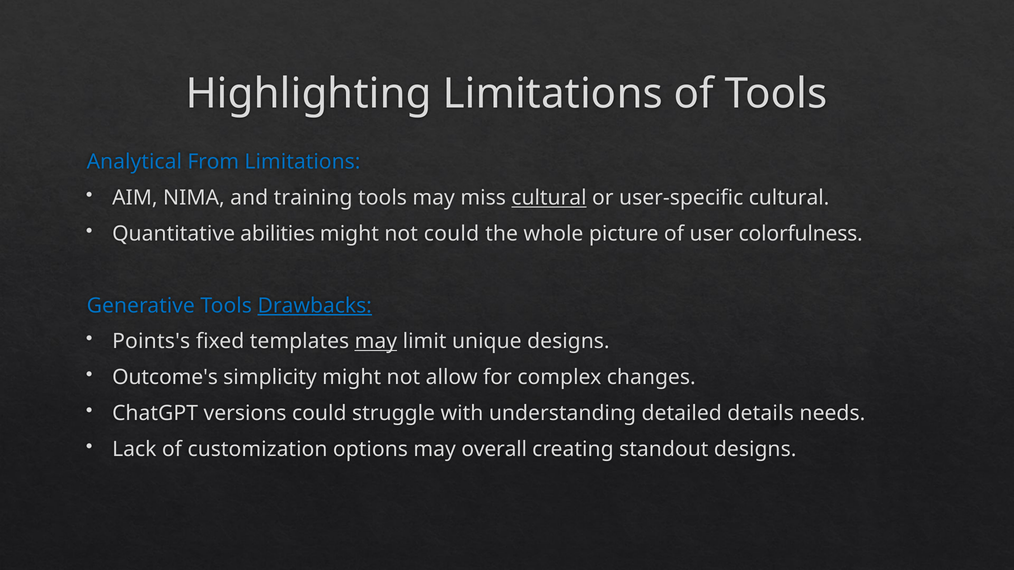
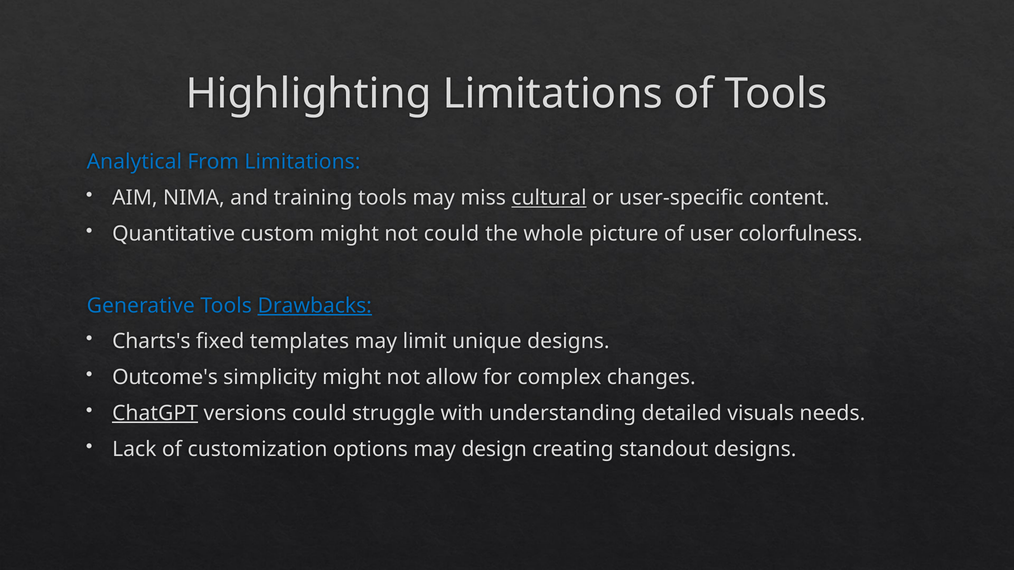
user-specific cultural: cultural -> content (789, 198)
abilities: abilities -> custom (277, 234)
Points's: Points's -> Charts's (151, 342)
may underline: present -> none (376, 342)
ChatGPT underline: none -> present (155, 414)
details: details -> visuals (761, 414)
overall: overall -> design (494, 449)
